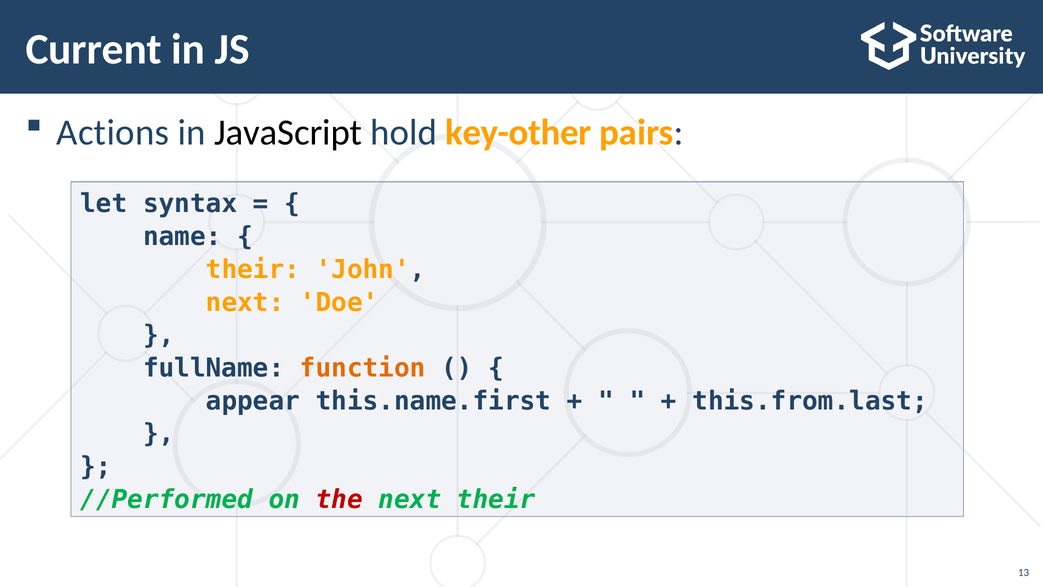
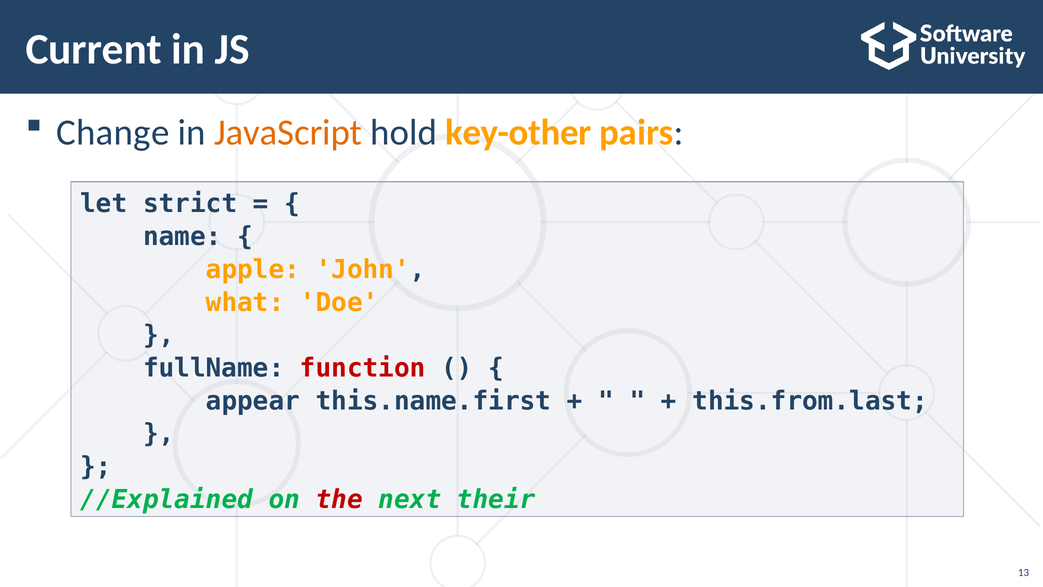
Actions: Actions -> Change (113, 132)
JavaScript colour: black -> orange (288, 132)
syntax: syntax -> strict (190, 204)
their: their -> apple (253, 269)
next: next -> what (245, 302)
function colour: orange -> red (363, 368)
//Performed: //Performed -> //Explained (167, 499)
